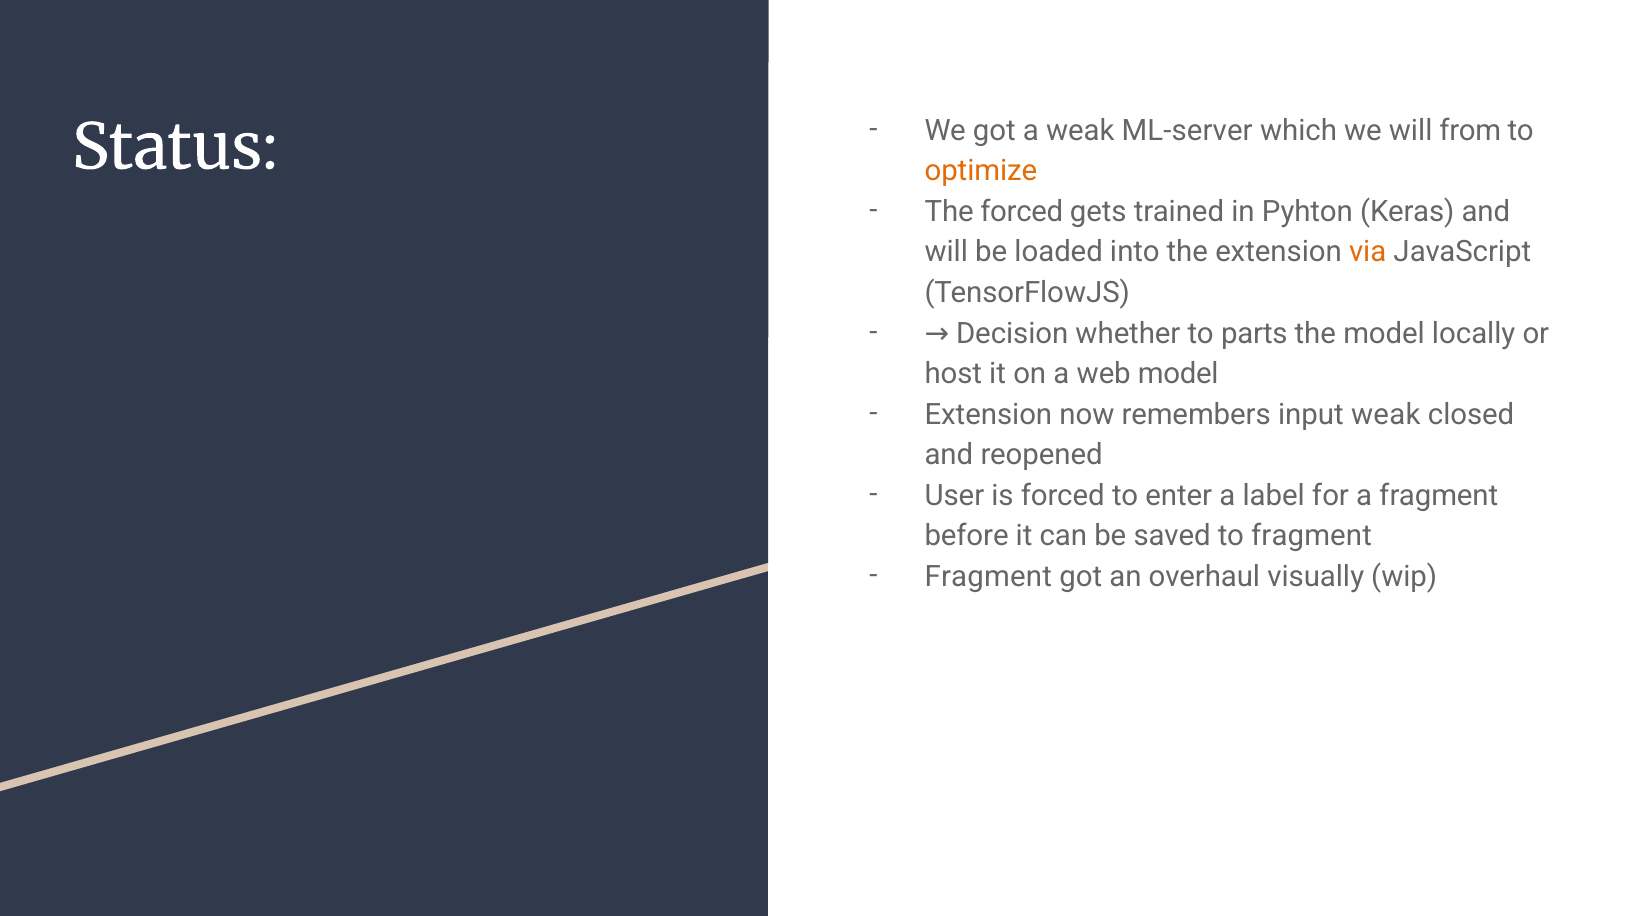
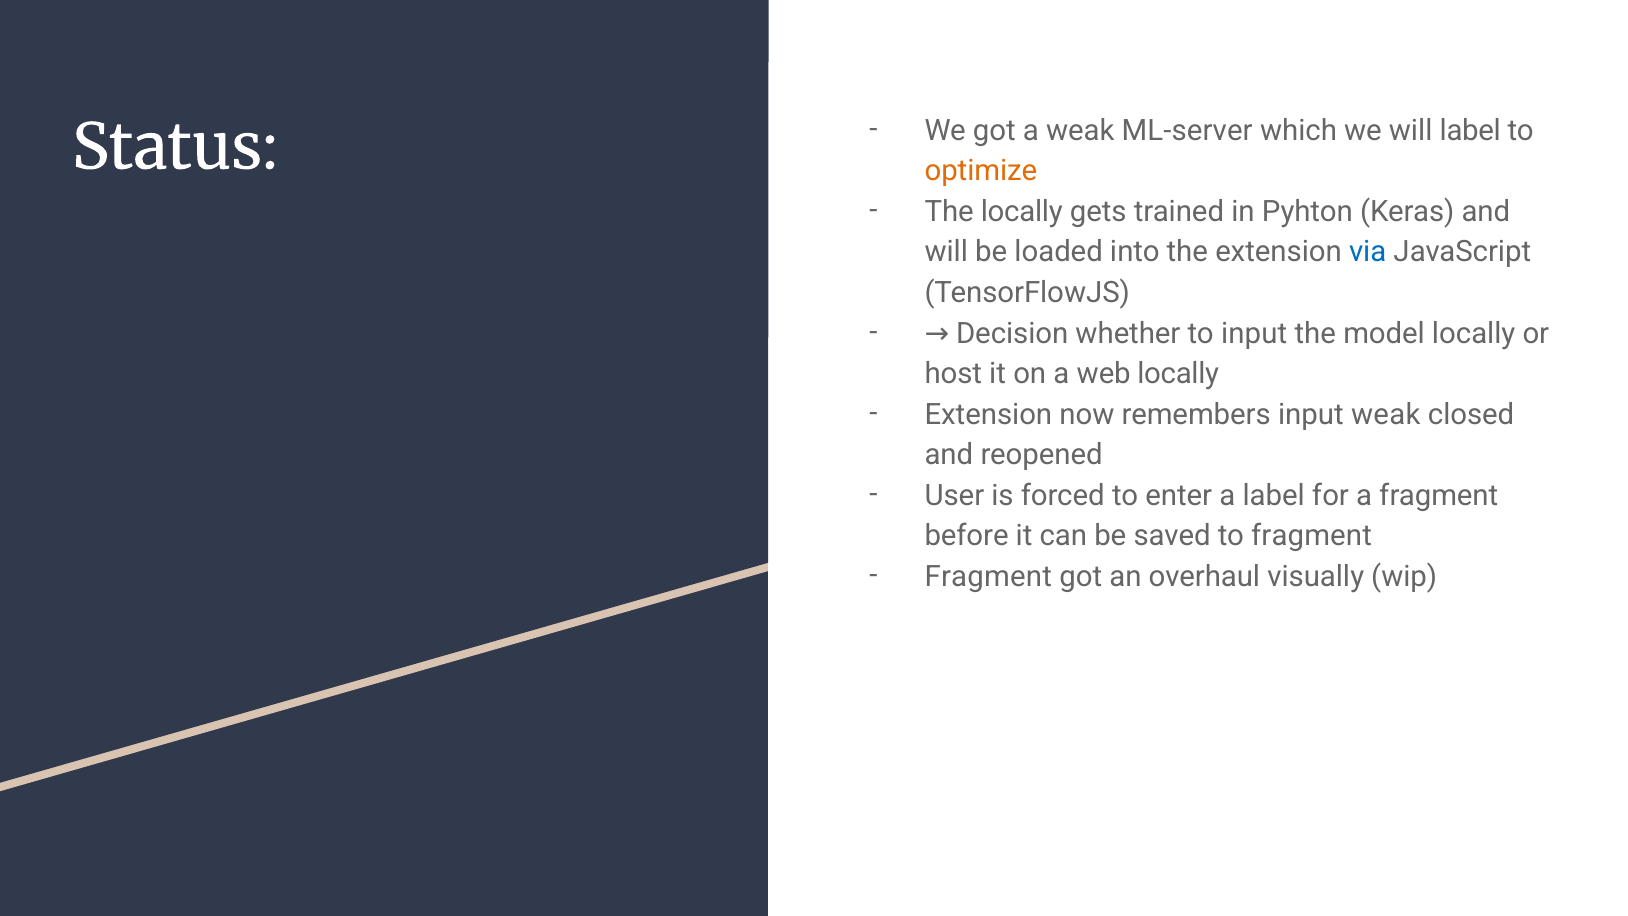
will from: from -> label (1470, 130)
The forced: forced -> locally (1022, 212)
via colour: orange -> blue (1368, 252)
to parts: parts -> input (1254, 333)
web model: model -> locally (1178, 374)
